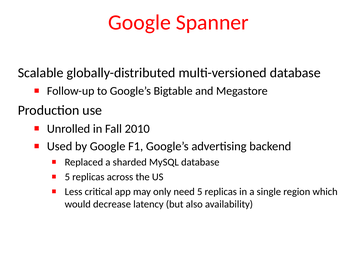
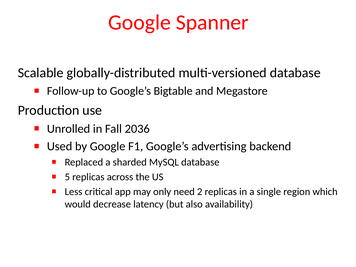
2010: 2010 -> 2036 (137, 129)
need 5: 5 -> 2 (200, 192)
